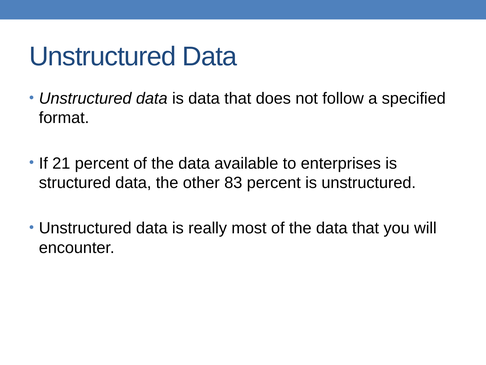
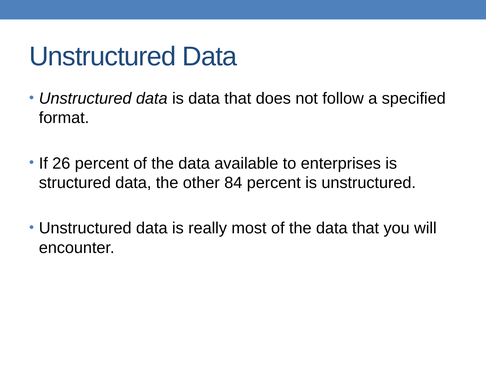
21: 21 -> 26 (61, 163)
83: 83 -> 84 (233, 183)
